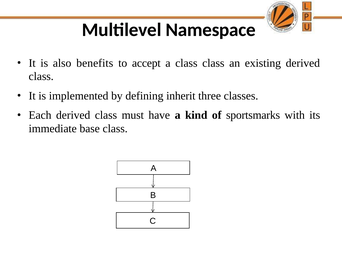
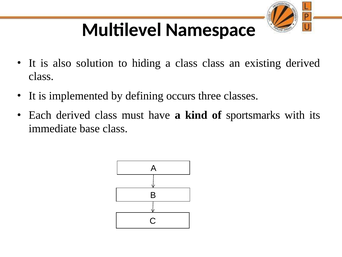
benefits: benefits -> solution (95, 63)
accept: accept -> hiding (146, 63)
inherit: inherit -> occurs (181, 96)
